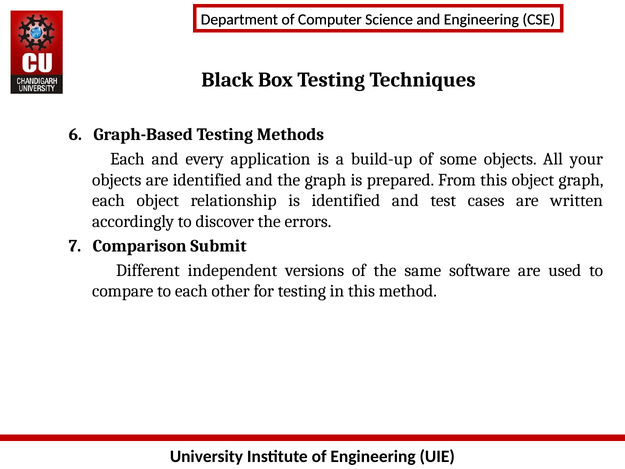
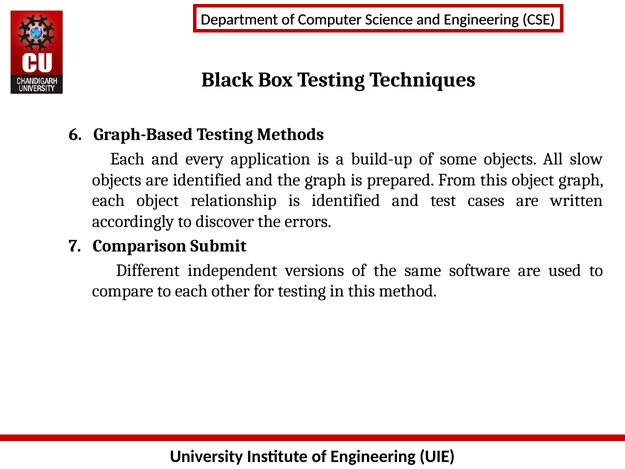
your: your -> slow (586, 159)
